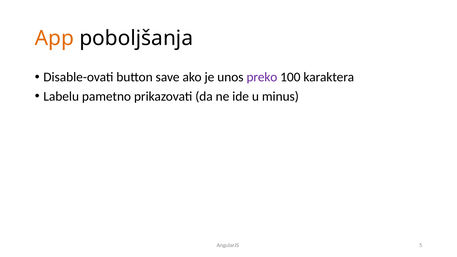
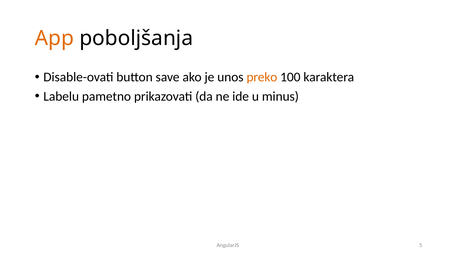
preko colour: purple -> orange (262, 77)
